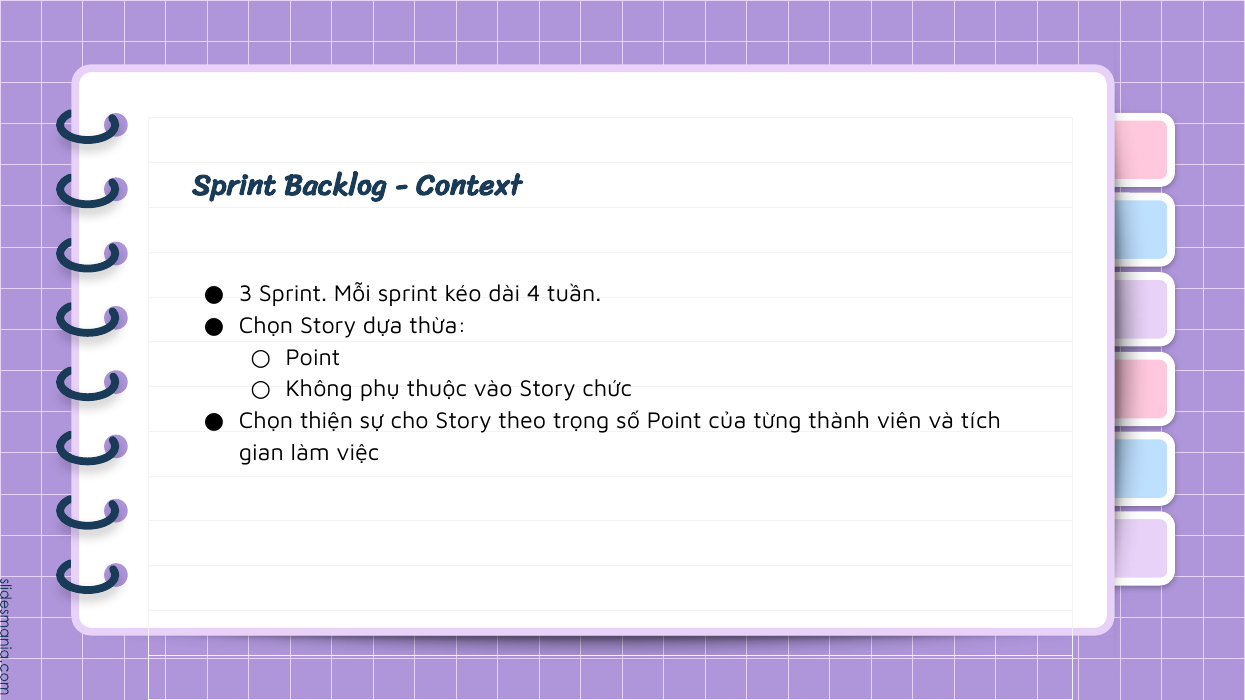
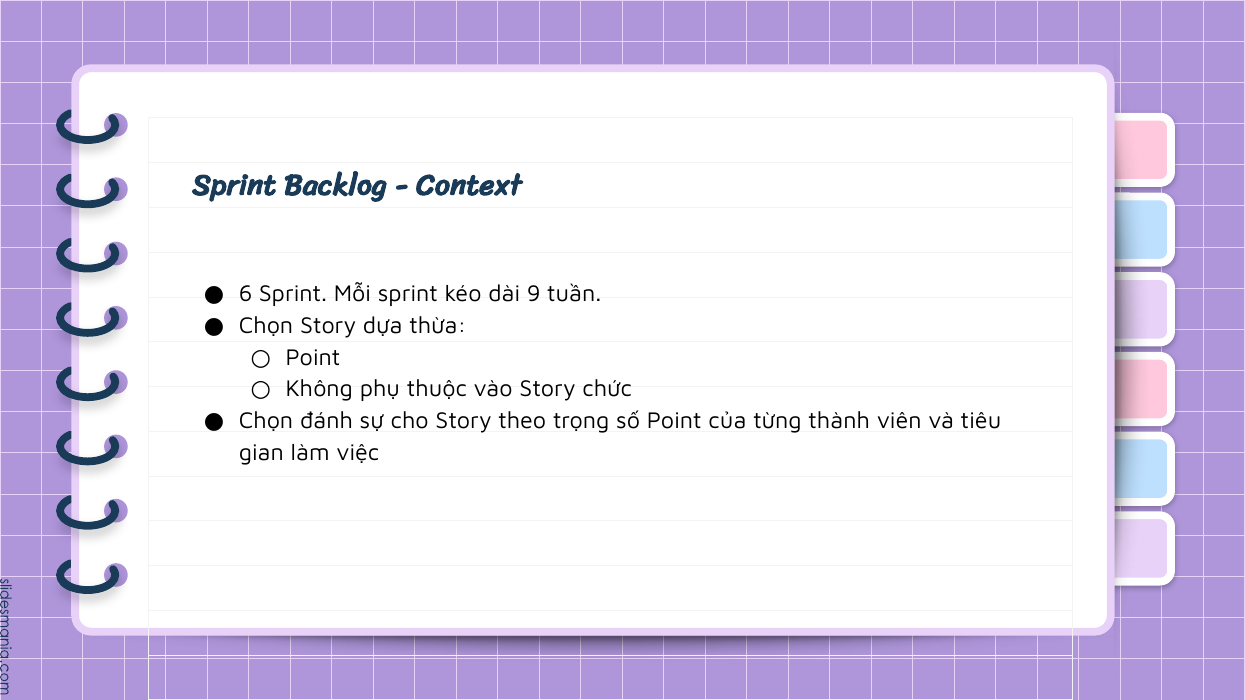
3: 3 -> 6 (246, 294)
4: 4 -> 9 (534, 294)
thiện: thiện -> đánh (327, 421)
tích: tích -> tiêu (981, 421)
